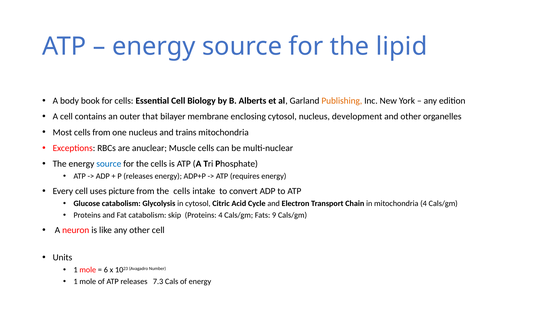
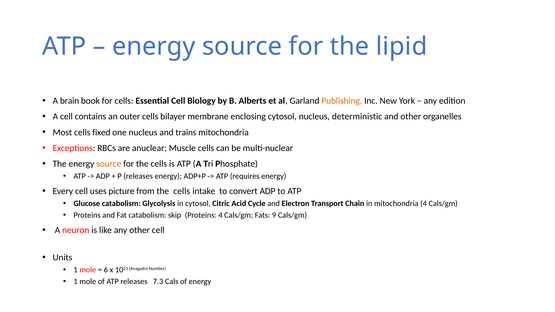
body: body -> brain (70, 101)
outer that: that -> cells (150, 117)
development: development -> deterministic (357, 117)
cells from: from -> fixed (101, 132)
source colour: blue -> orange (109, 164)
